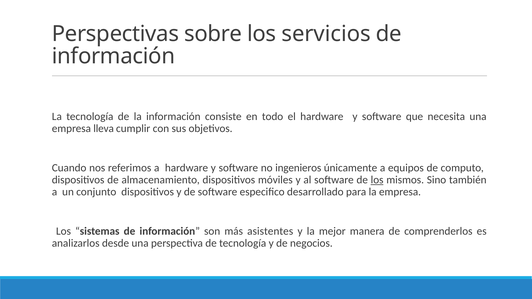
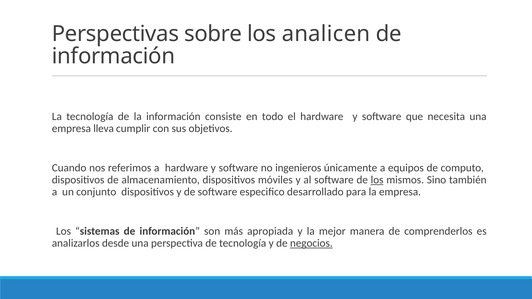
servicios: servicios -> analicen (326, 34)
asistentes: asistentes -> apropiada (270, 232)
negocios underline: none -> present (311, 244)
